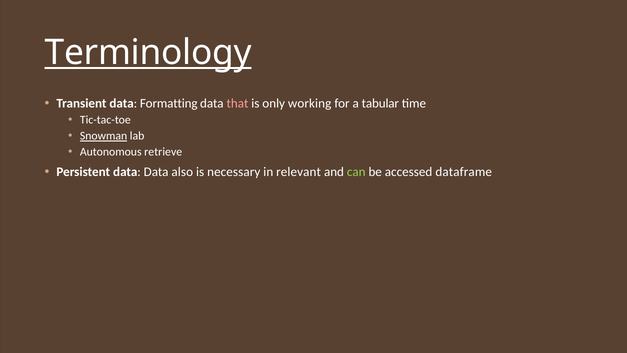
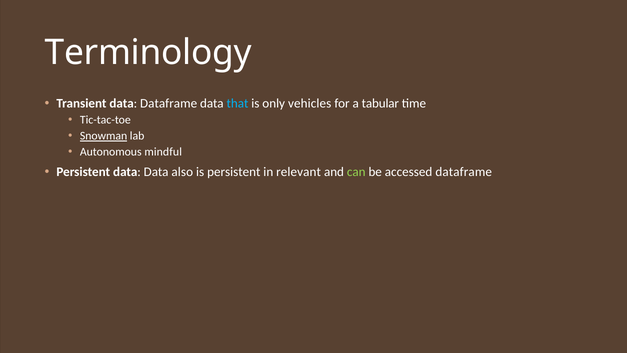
Terminology underline: present -> none (148, 53)
data Formatting: Formatting -> Dataframe (169, 103)
that colour: pink -> light blue (237, 103)
working: working -> vehicles (310, 103)
retrieve: retrieve -> mindful (163, 152)
is necessary: necessary -> persistent (234, 172)
